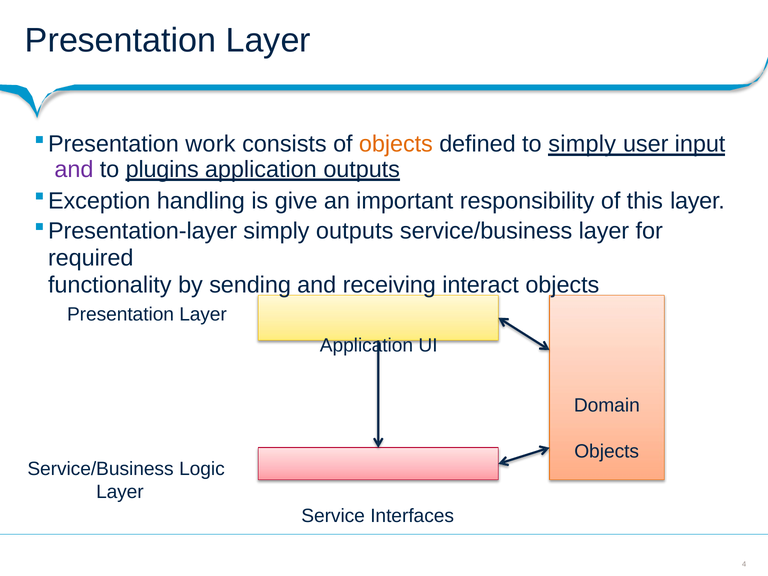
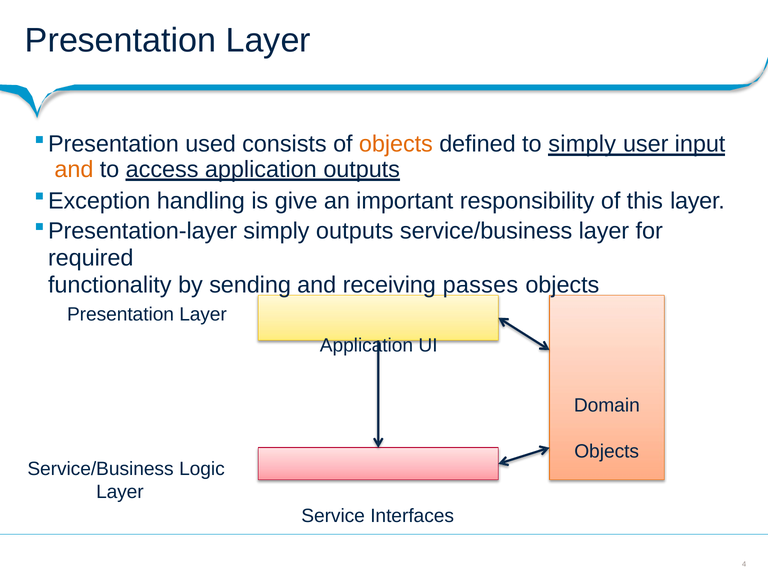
work: work -> used (211, 144)
and colour: purple -> orange (74, 170)
plugins: plugins -> access (162, 170)
interact: interact -> passes (480, 285)
